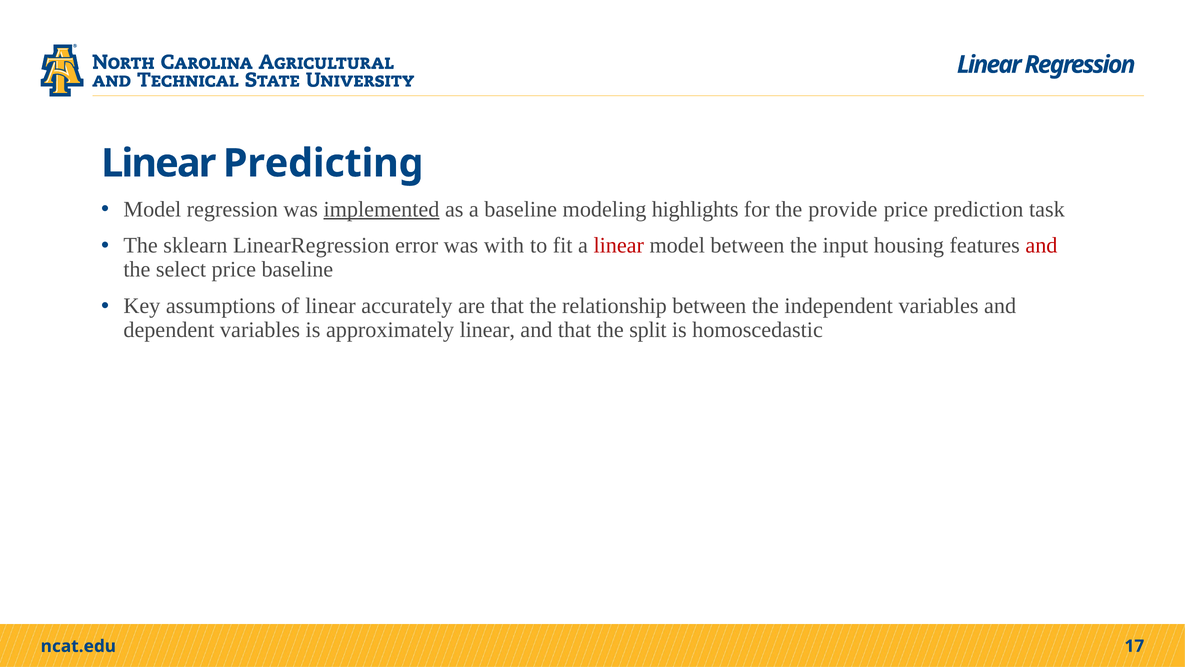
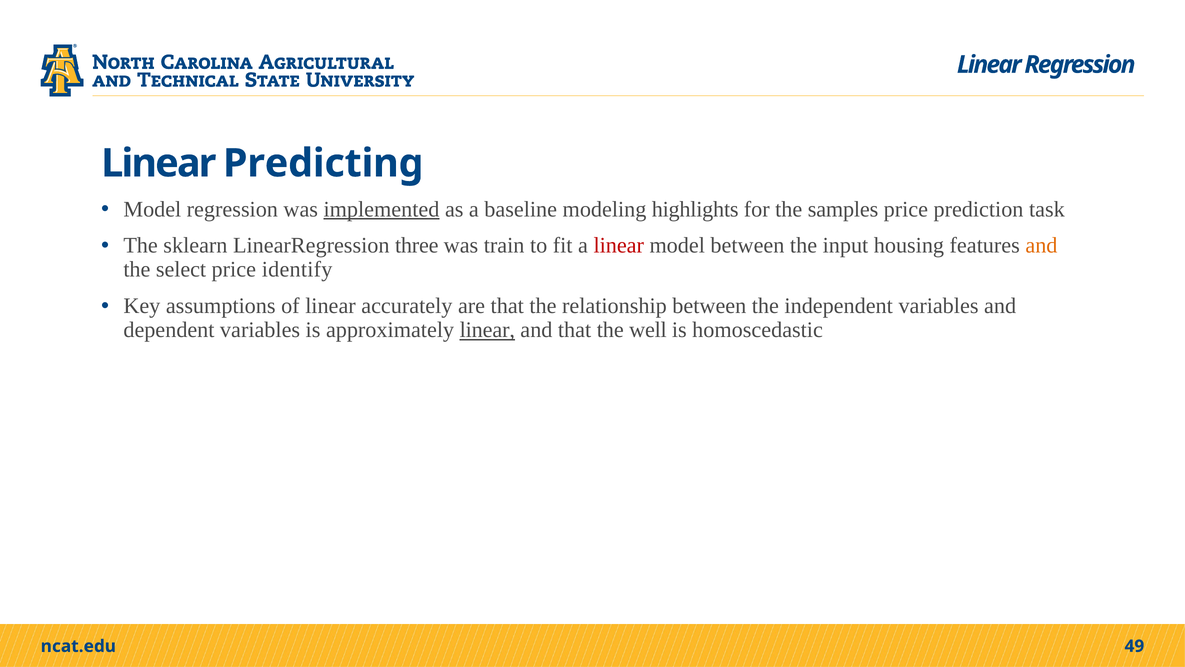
provide: provide -> samples (843, 209)
error: error -> three (417, 245)
with: with -> train (504, 245)
and colour: red -> orange (1041, 245)
price baseline: baseline -> identify (297, 269)
linear underline: none -> present (487, 330)
split: split -> well (648, 330)
17: 17 -> 49 (1134, 646)
